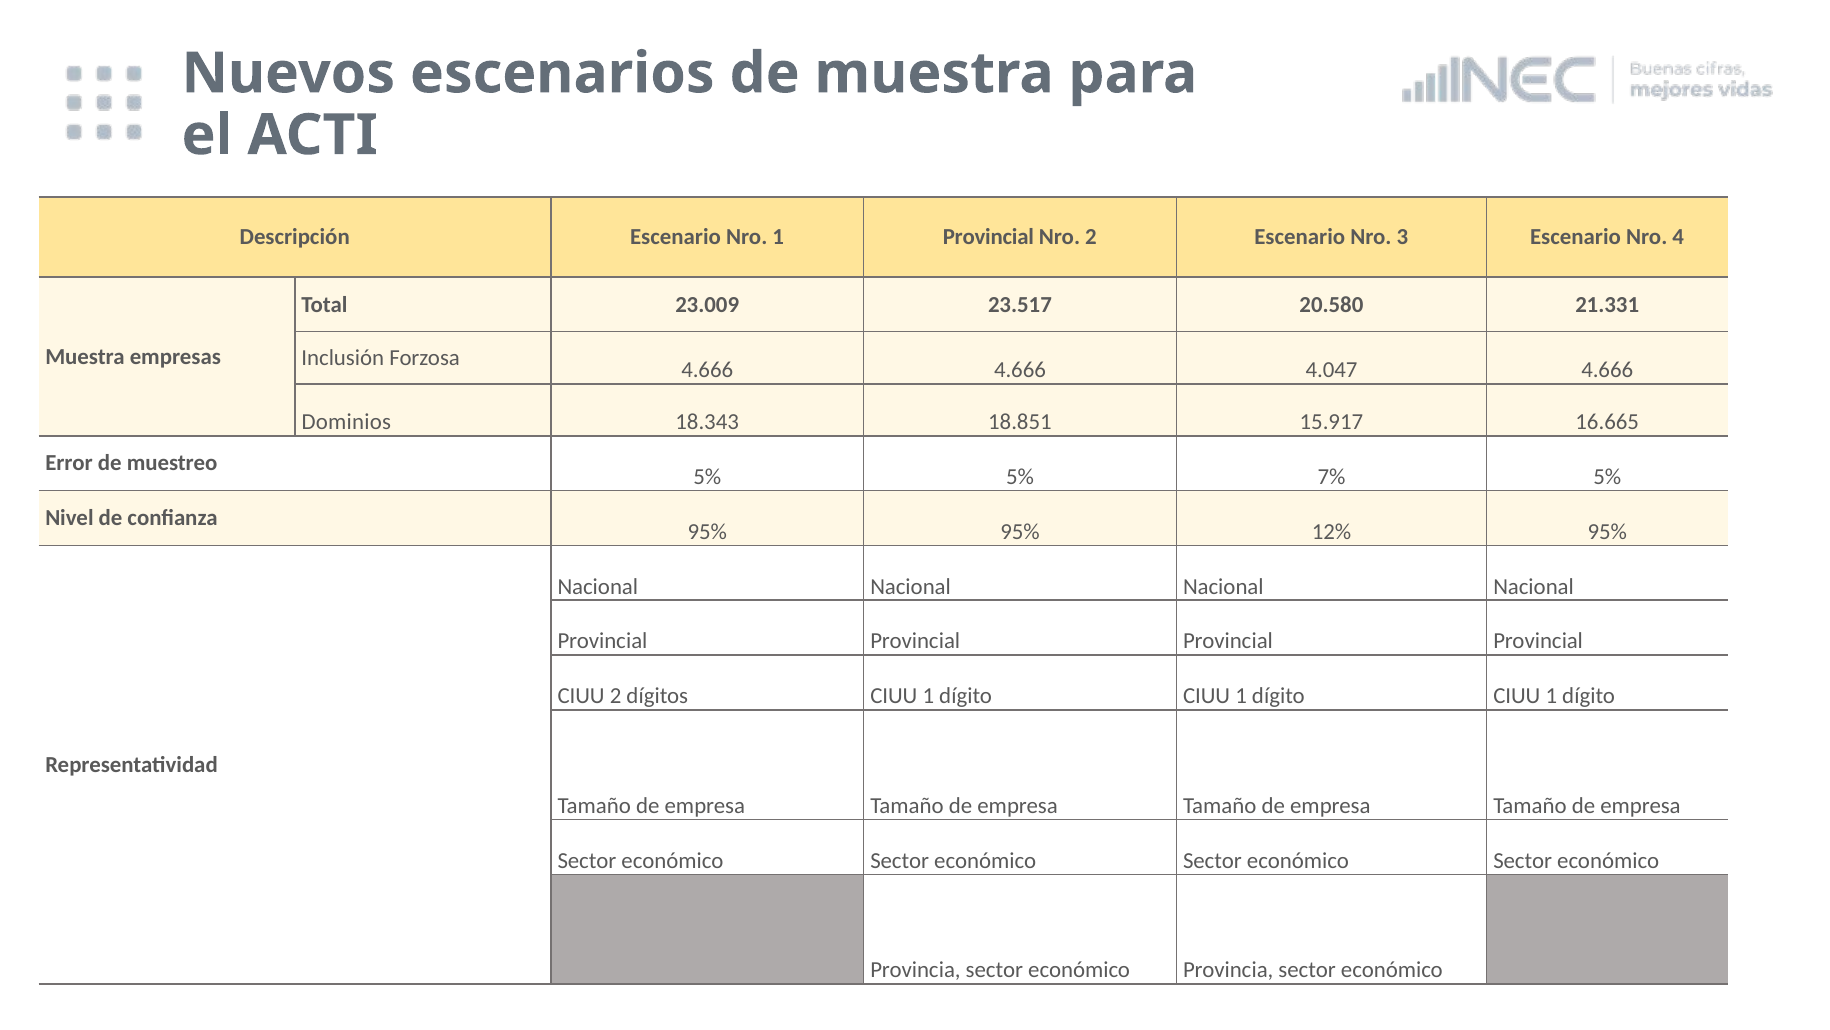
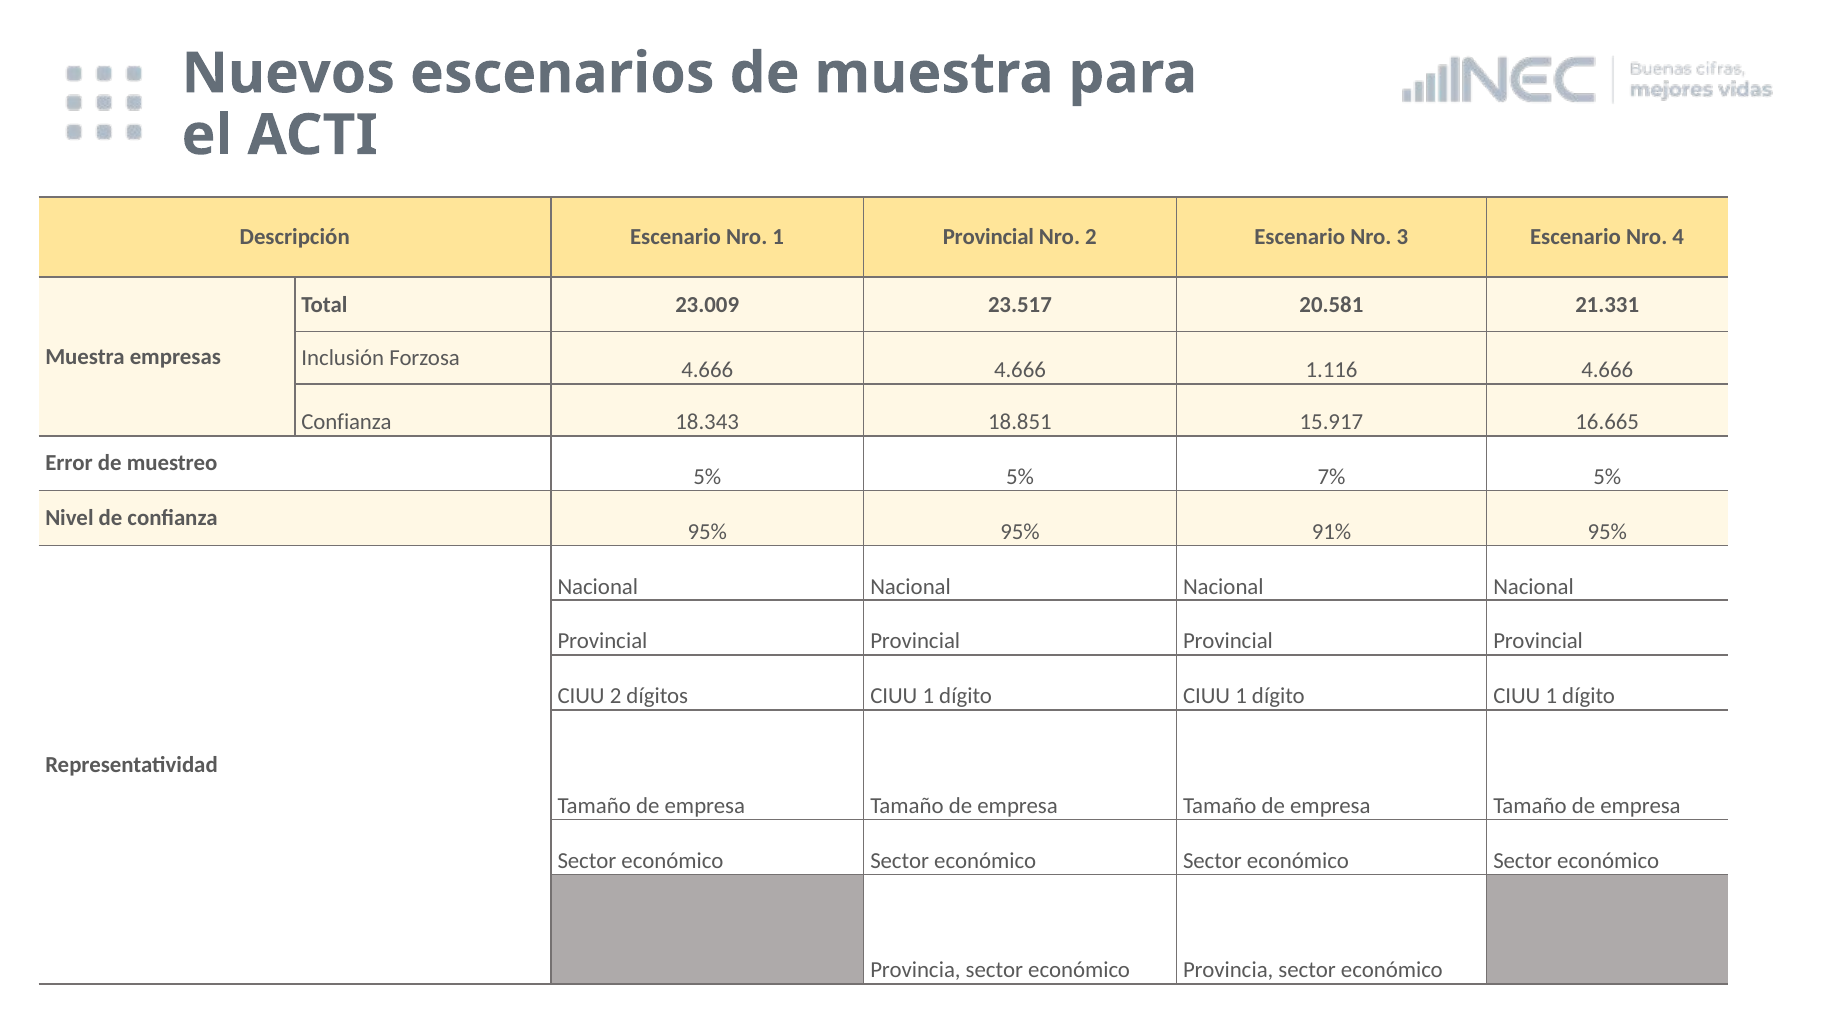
20.580: 20.580 -> 20.581 (1331, 304)
4.047: 4.047 -> 1.116 (1332, 370)
Dominios: Dominios -> Confianza (347, 422)
12%: 12% -> 91% (1332, 531)
